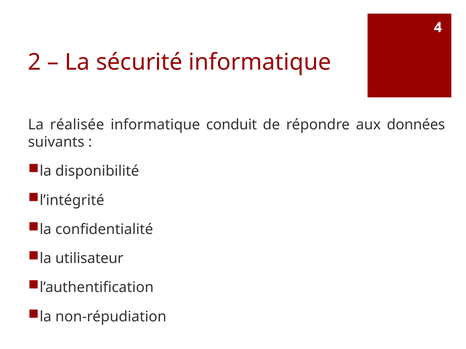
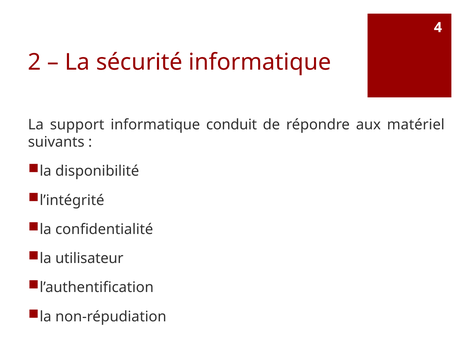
réalisée: réalisée -> support (77, 125)
données: données -> matériel (416, 125)
